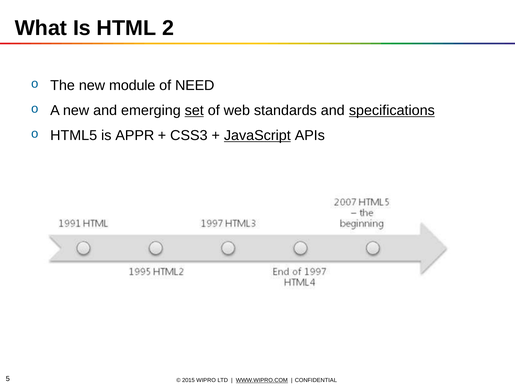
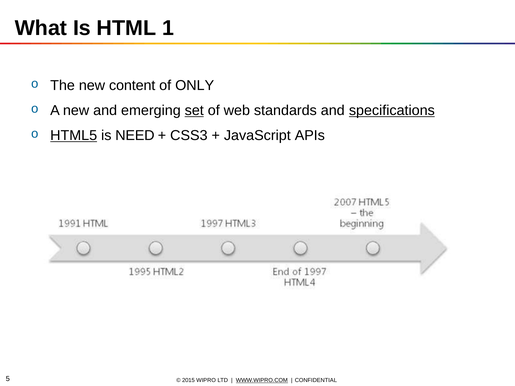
2: 2 -> 1 (168, 28)
module: module -> content (132, 86)
NEED: NEED -> ONLY (195, 86)
HTML5 underline: none -> present (74, 136)
APPR: APPR -> NEED (135, 136)
JavaScript underline: present -> none (257, 136)
